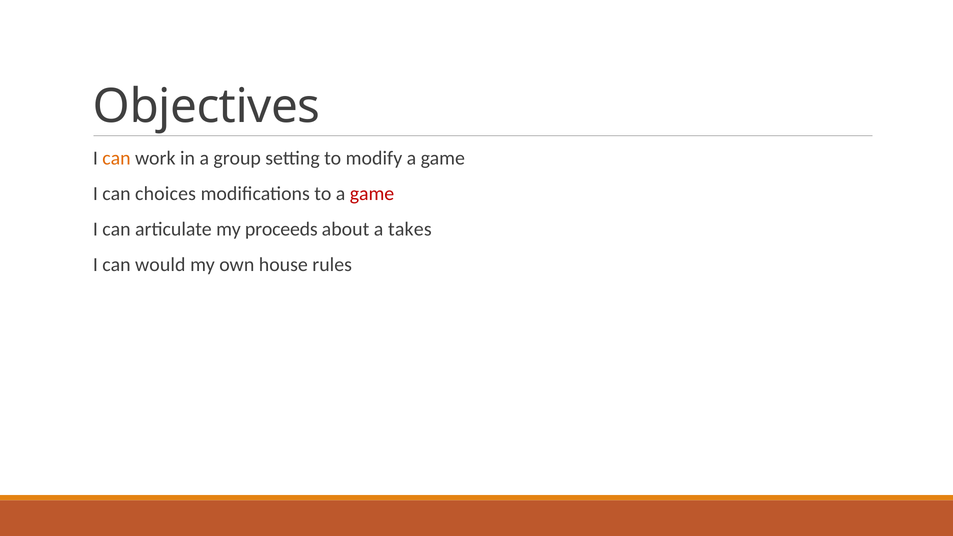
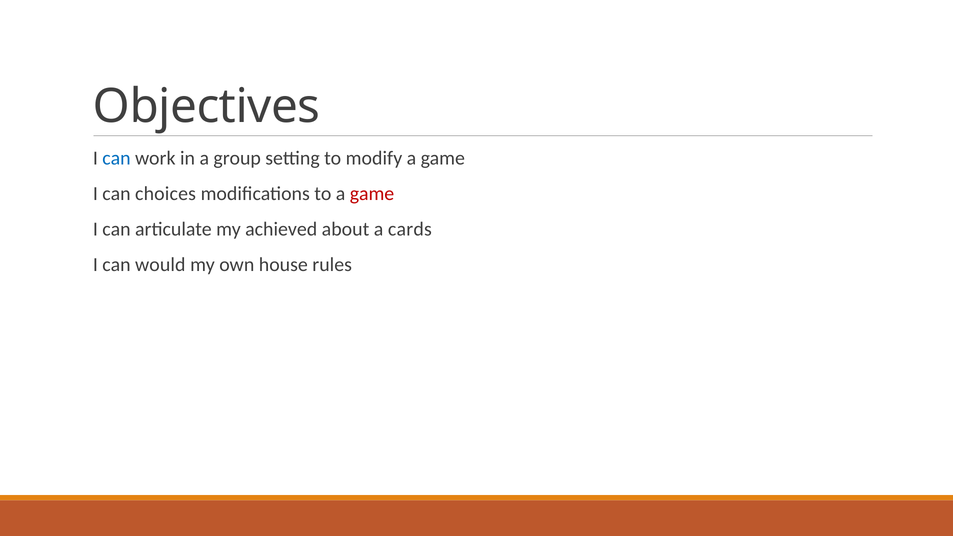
can colour: orange -> blue (116, 158)
proceeds: proceeds -> achieved (281, 229)
takes: takes -> cards (410, 229)
